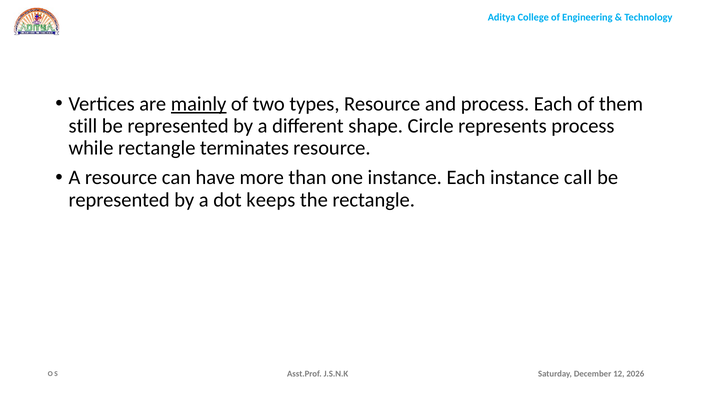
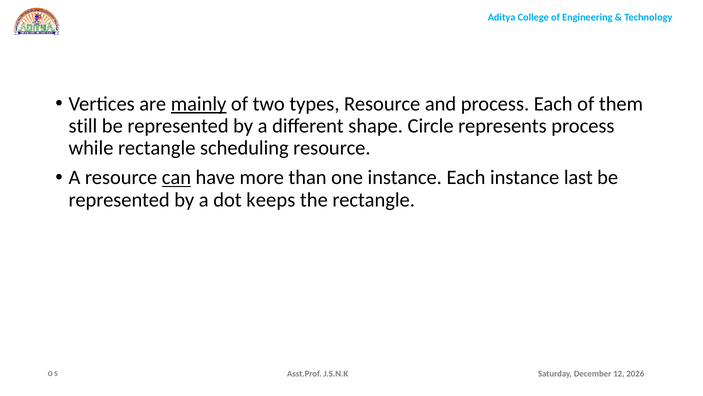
terminates: terminates -> scheduling (244, 148)
can underline: none -> present (176, 177)
call: call -> last (578, 177)
